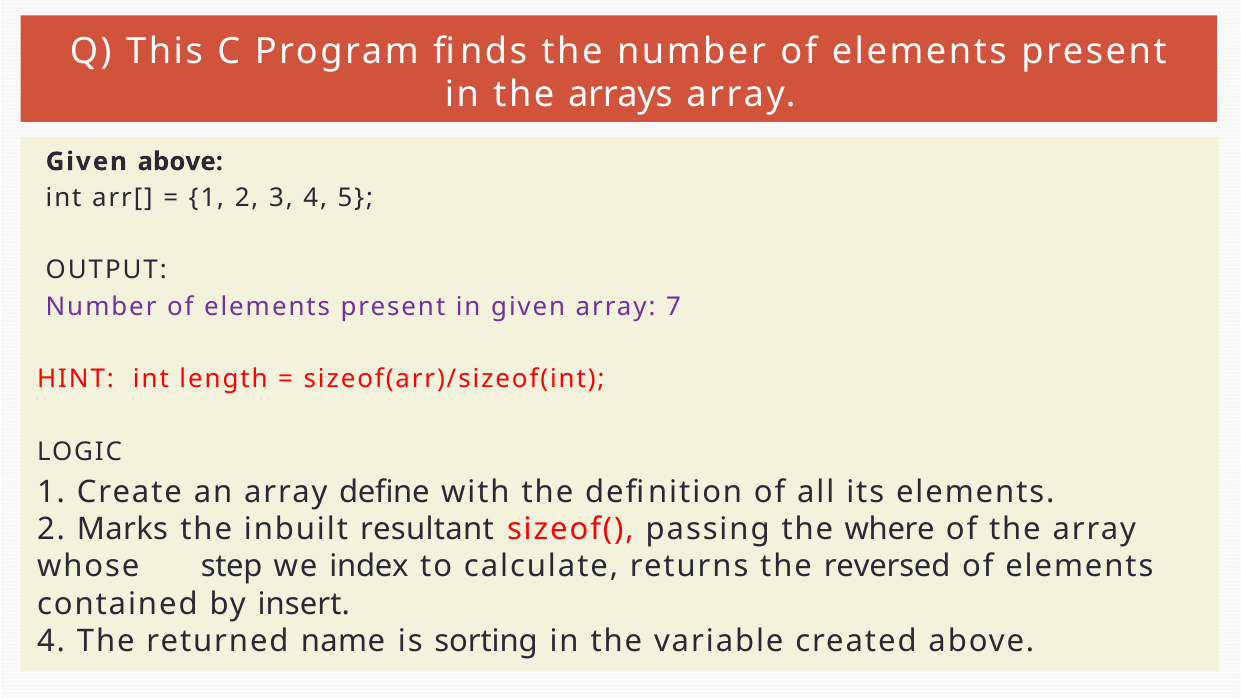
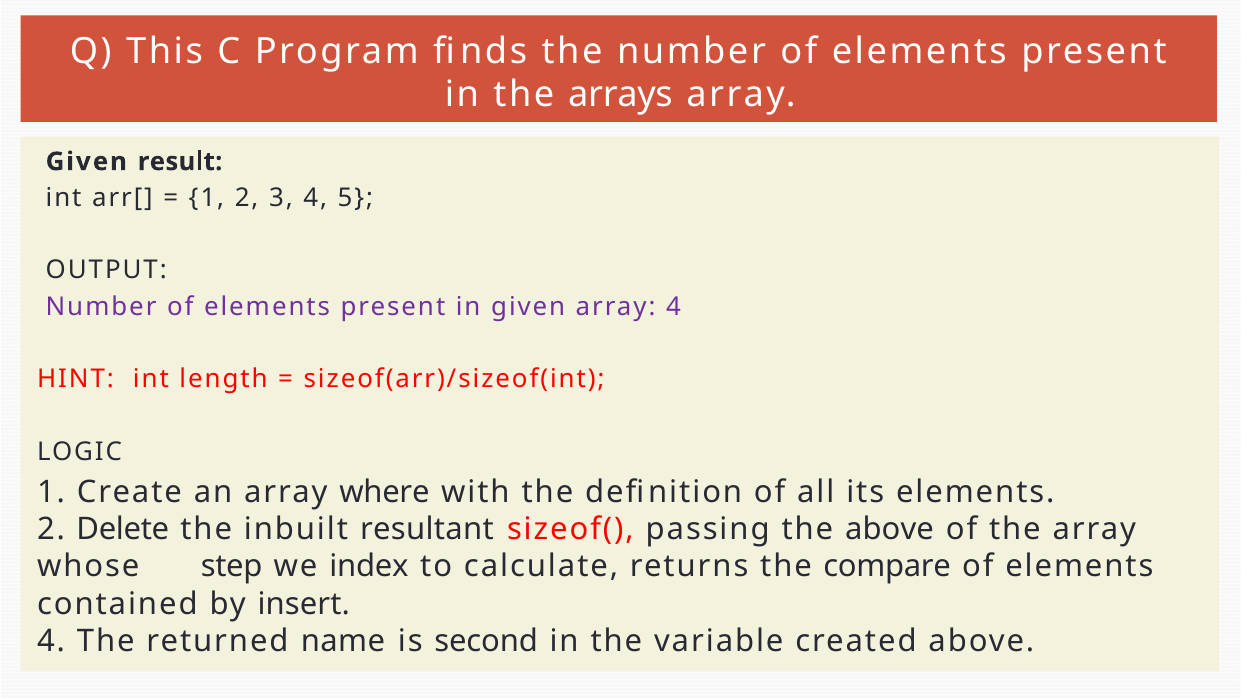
Given above: above -> result (180, 162)
array 7: 7 -> 4 (674, 307)
define: define -> where (384, 492)
Marks: Marks -> Delete (123, 529)
the where: where -> above (889, 529)
reversed: reversed -> compare (887, 567)
sorting: sorting -> second (486, 641)
